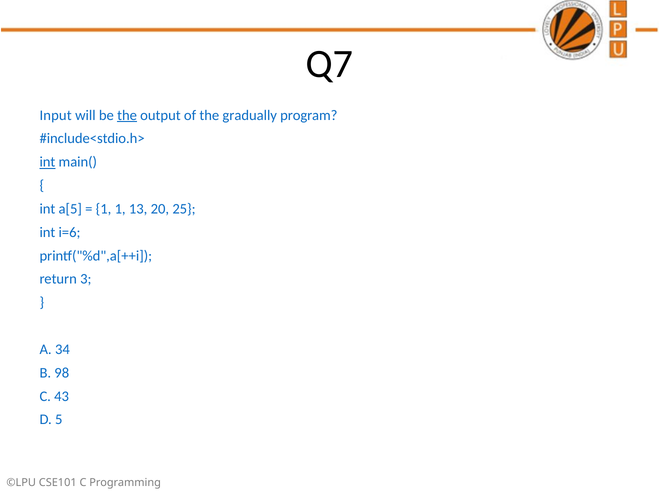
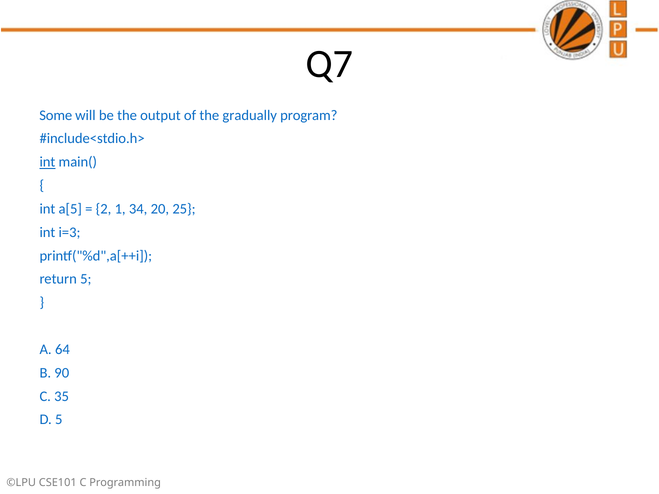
Input: Input -> Some (56, 115)
the underline: present -> none (127, 115)
1: 1 -> 2 (104, 209)
13: 13 -> 34 (138, 209)
i=6: i=6 -> i=3 (69, 232)
return 3: 3 -> 5 (86, 279)
34: 34 -> 64 (62, 350)
98: 98 -> 90 (62, 373)
43: 43 -> 35 (62, 396)
